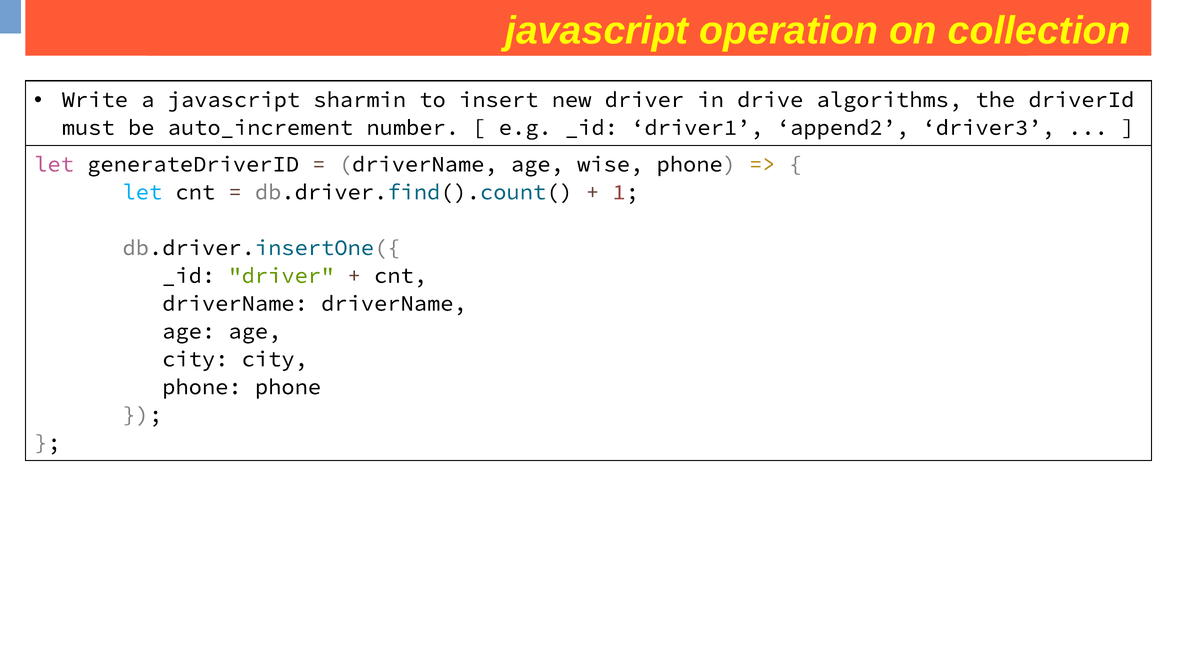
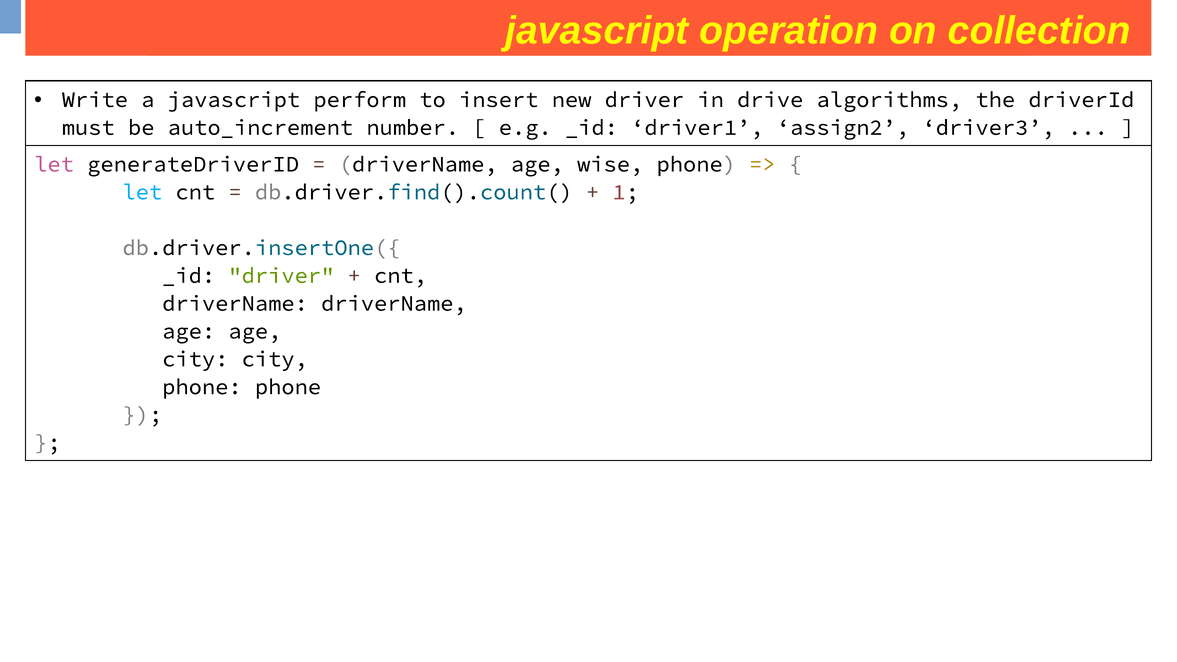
sharmin: sharmin -> perform (360, 100)
append2: append2 -> assign2 (843, 128)
